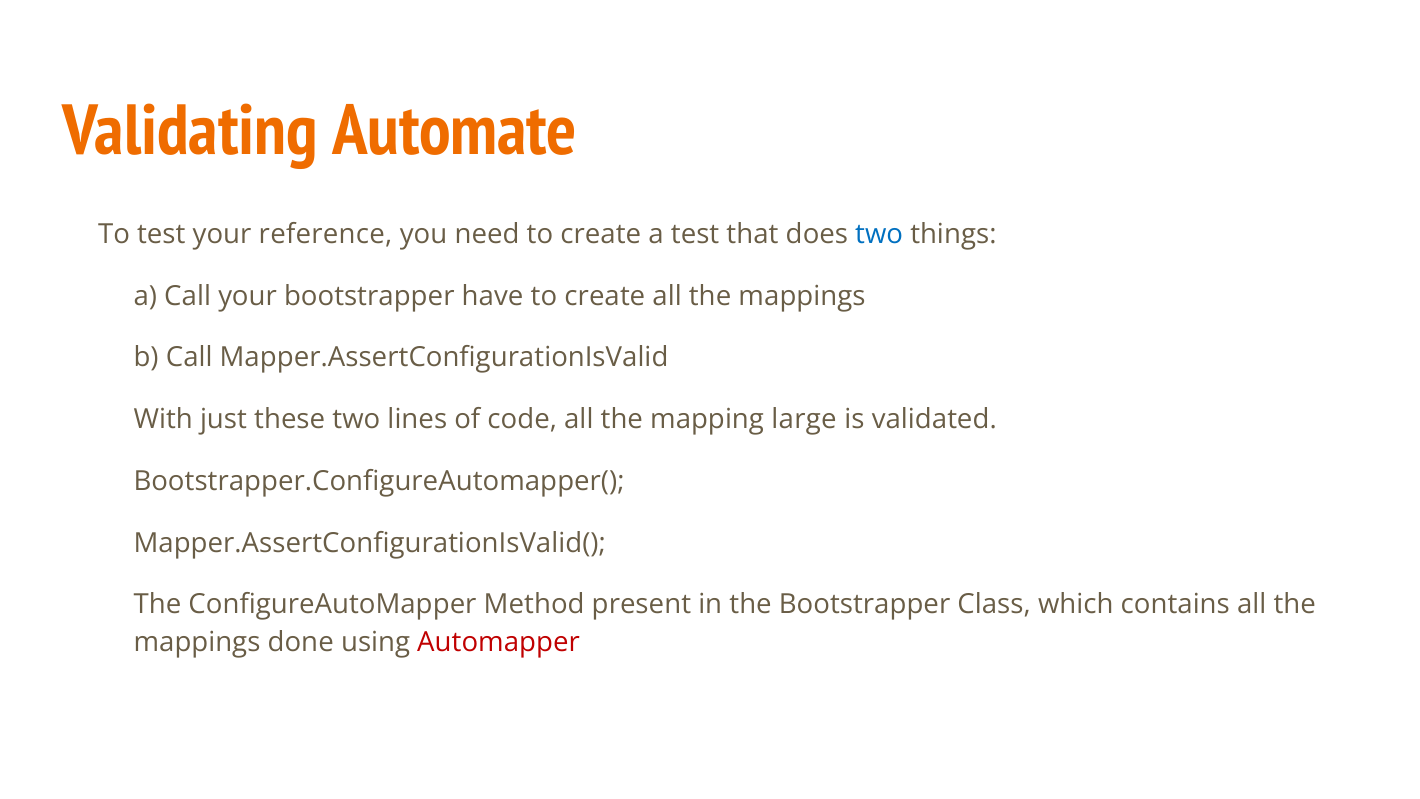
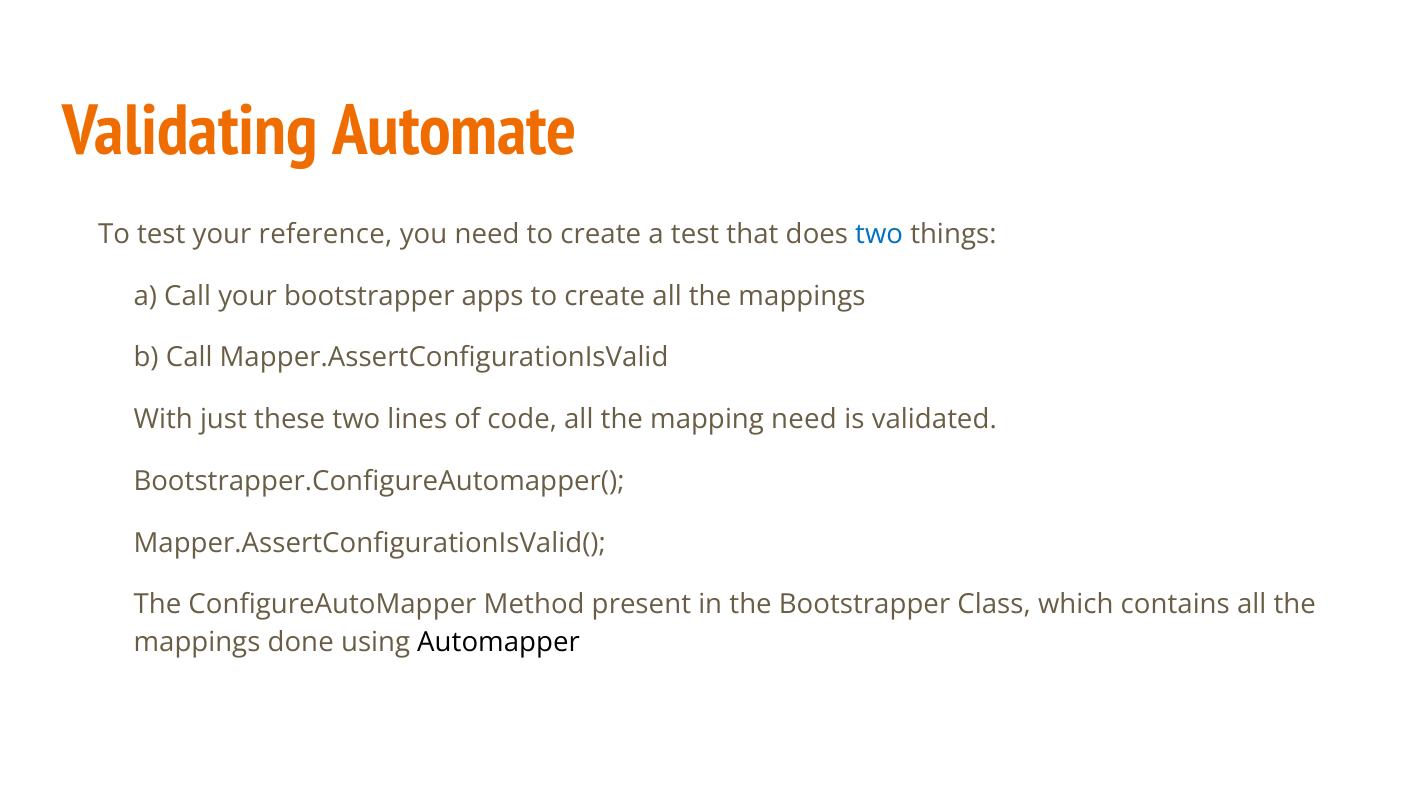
have: have -> apps (493, 296)
mapping large: large -> need (804, 419)
Automapper colour: red -> black (499, 643)
